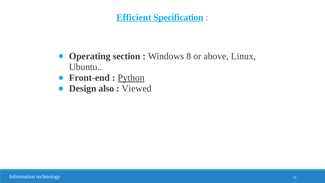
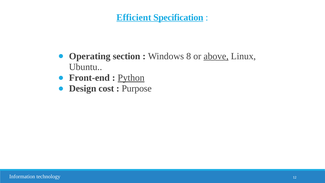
above underline: none -> present (216, 56)
also: also -> cost (106, 88)
Viewed: Viewed -> Purpose (137, 88)
